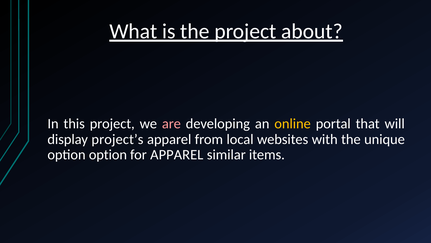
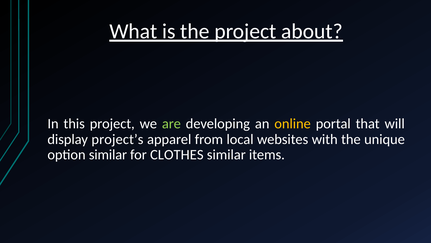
are colour: pink -> light green (171, 123)
option option: option -> similar (108, 155)
for APPAREL: APPAREL -> CLOTHES (177, 155)
